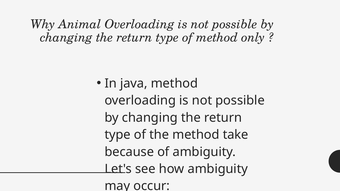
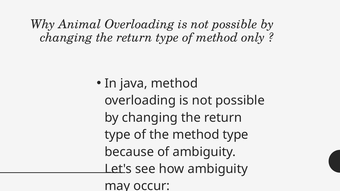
method take: take -> type (236, 135)
